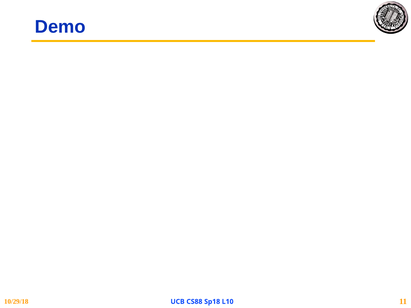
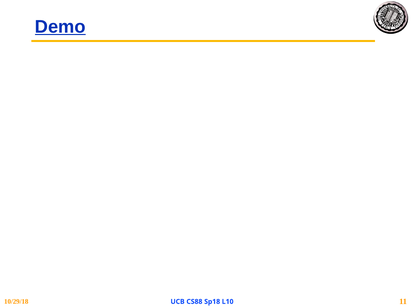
Demo underline: none -> present (60, 27)
